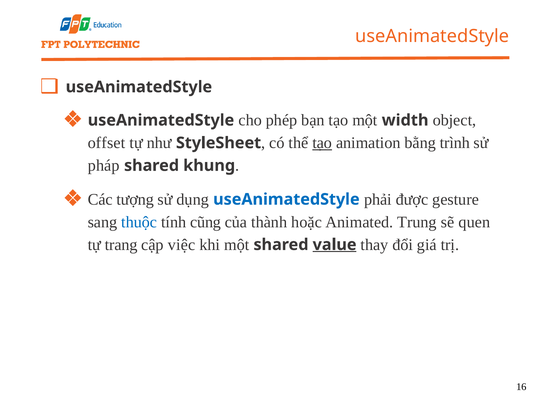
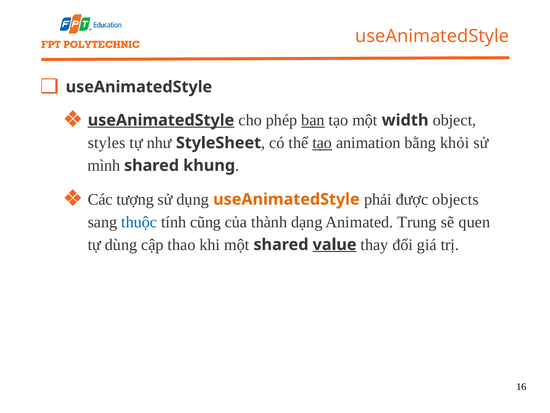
useAnimatedStyle underline: none -> present (161, 120)
bạn underline: none -> present (313, 120)
offset: offset -> styles (107, 143)
trình: trình -> khỏi (455, 143)
pháp: pháp -> mình (104, 166)
useAnimatedStyle colour: blue -> orange (286, 199)
gesture: gesture -> objects (456, 199)
hoặc: hoặc -> dạng (307, 222)
trang: trang -> dùng (121, 245)
việc: việc -> thao (182, 245)
